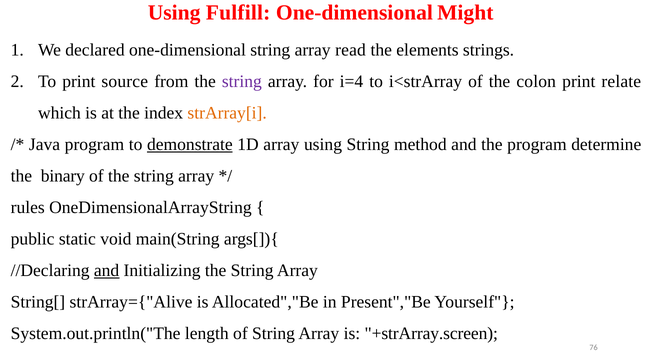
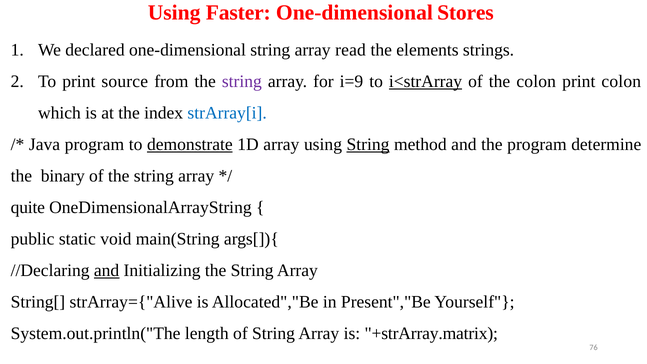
Fulfill: Fulfill -> Faster (238, 12)
Might: Might -> Stores (465, 12)
i=4: i=4 -> i=9 (351, 81)
i<strArray underline: none -> present (426, 81)
print relate: relate -> colon (621, 81)
strArray[i colour: orange -> blue (227, 113)
String underline: none -> present (368, 144)
rules: rules -> quite (28, 207)
+strArray.screen: +strArray.screen -> +strArray.matrix (431, 333)
